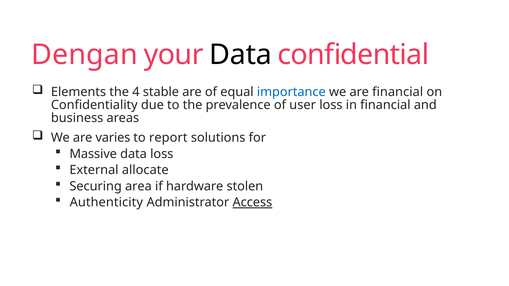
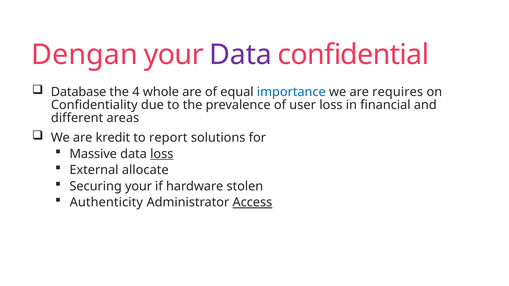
Data colour: black -> purple (241, 55)
Elements: Elements -> Database (79, 92)
stable: stable -> whole (161, 92)
are financial: financial -> requires (398, 92)
business: business -> different (77, 118)
varies: varies -> kredit (113, 138)
loss underline: none -> present (162, 154)
Securing area: area -> your (138, 186)
